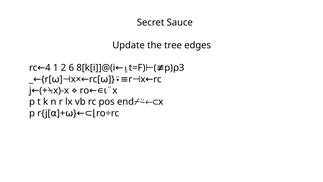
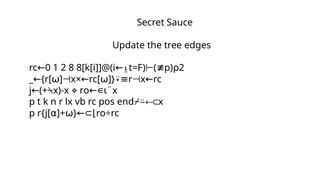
4: 4 -> 0 (48, 68)
6: 6 -> 8 (71, 68)
p 3: 3 -> 2 (182, 68)
